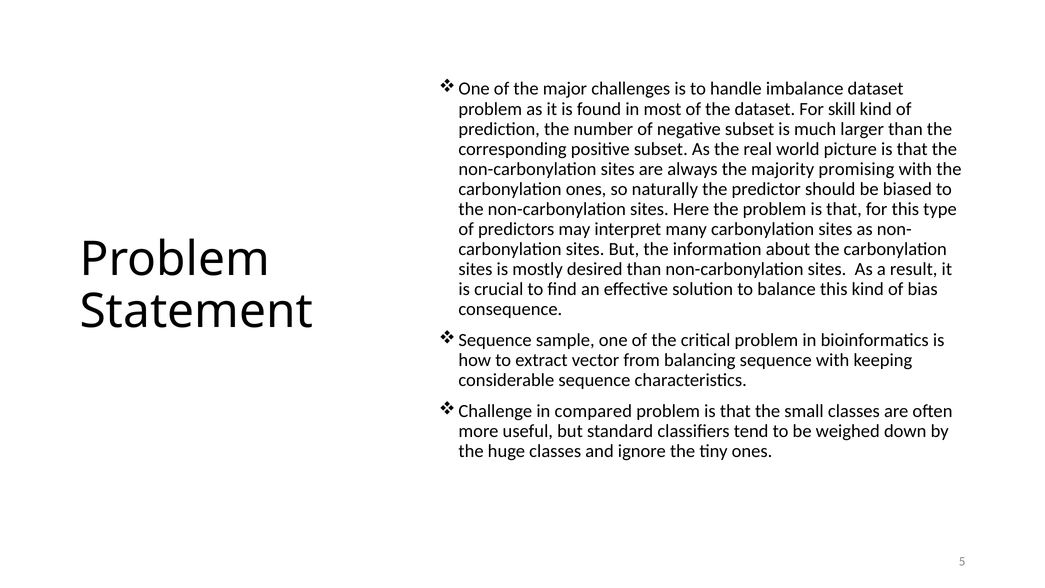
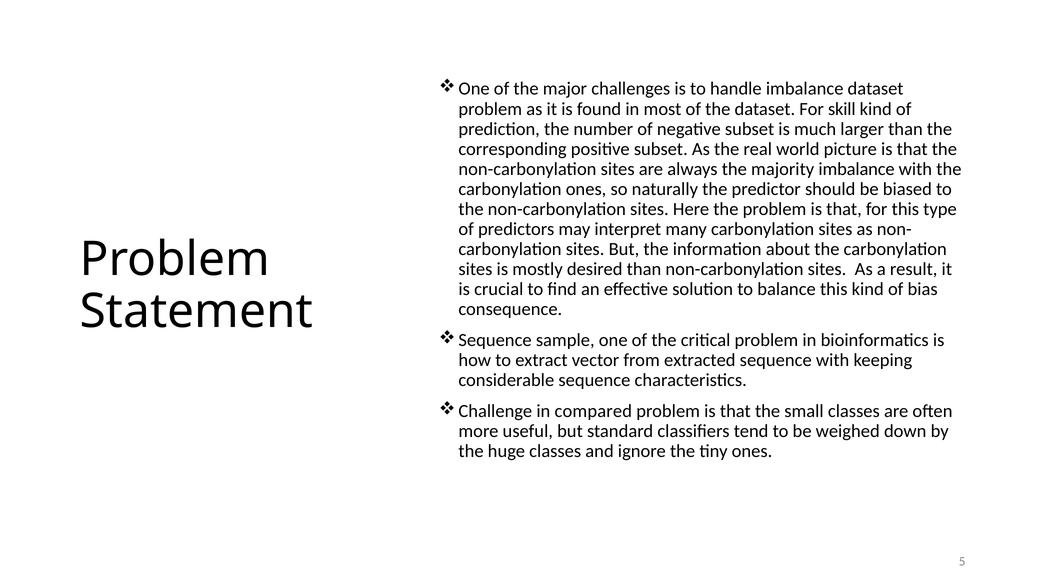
majority promising: promising -> imbalance (857, 169)
balancing: balancing -> extracted (700, 360)
